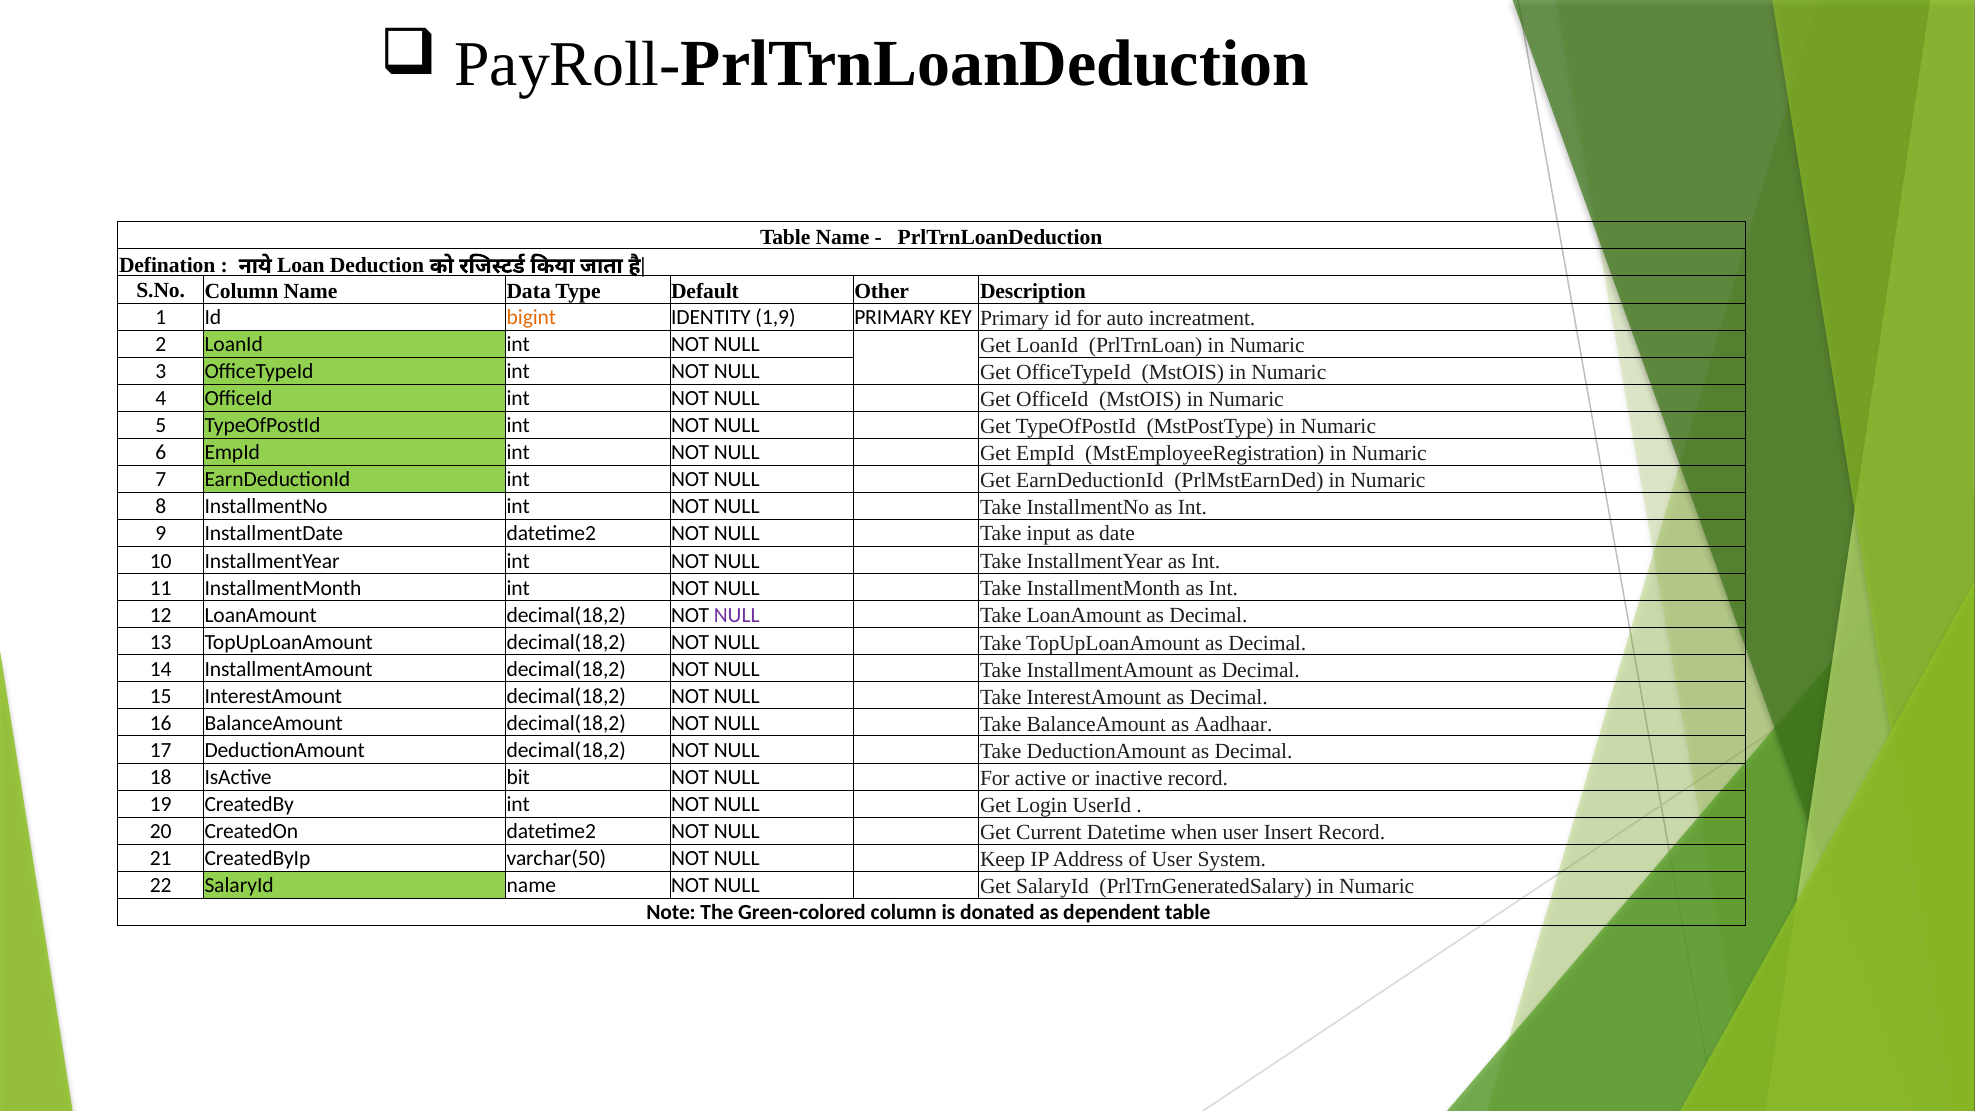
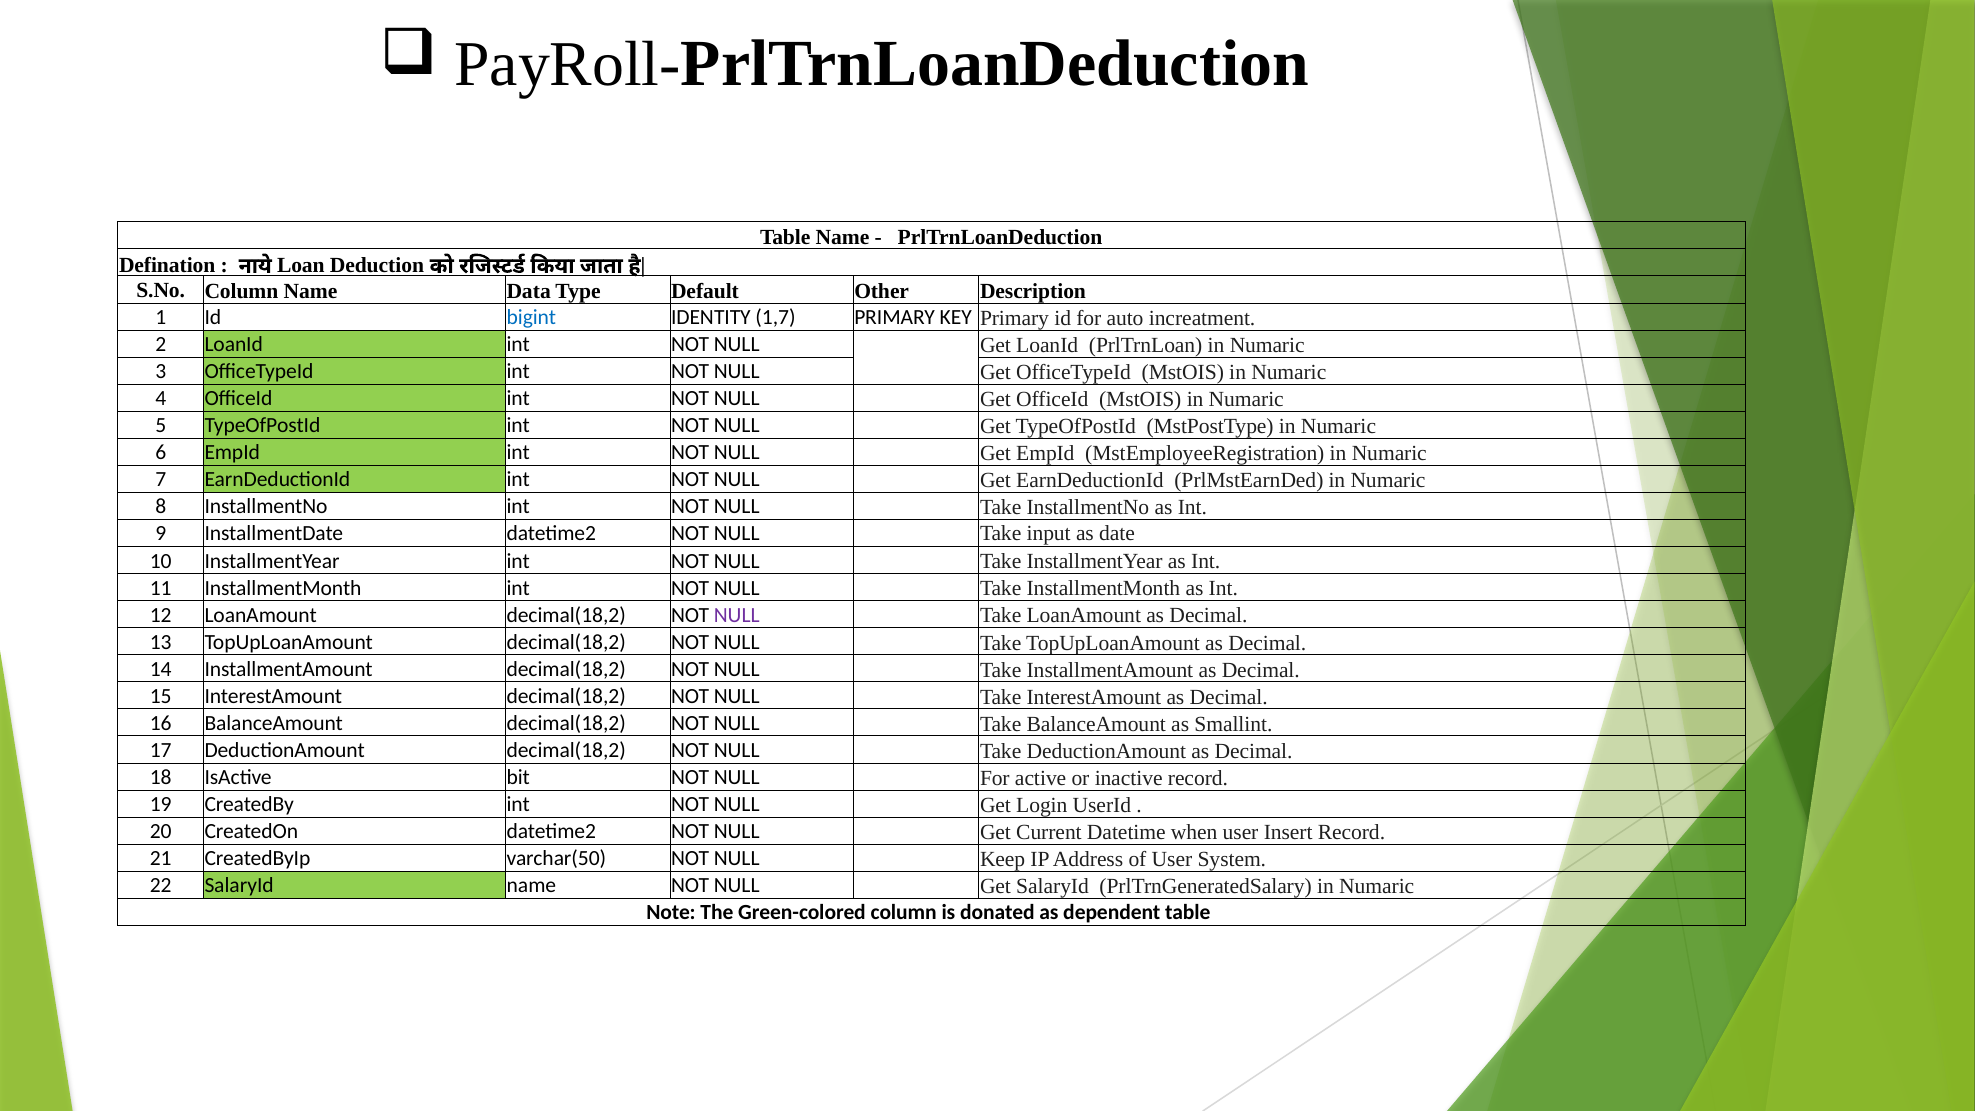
bigint colour: orange -> blue (531, 317)
1,9: 1,9 -> 1,7 (776, 317)
Aadhaar: Aadhaar -> Smallint (1233, 724)
